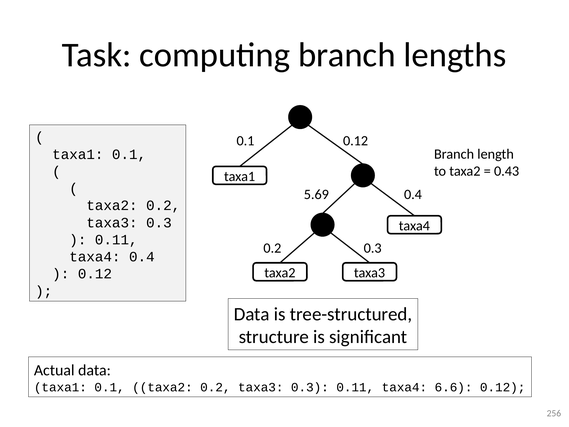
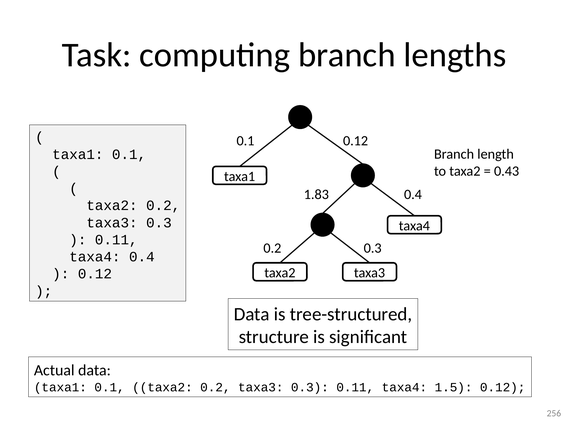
5.69: 5.69 -> 1.83 (316, 194)
6.6: 6.6 -> 1.5 (454, 387)
